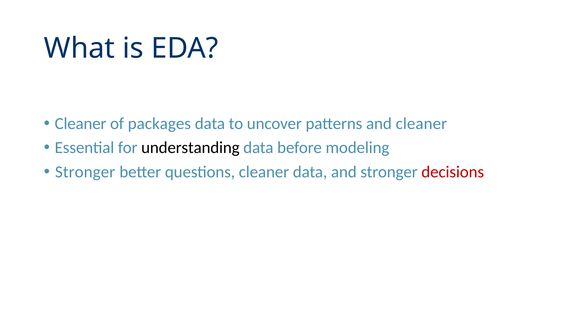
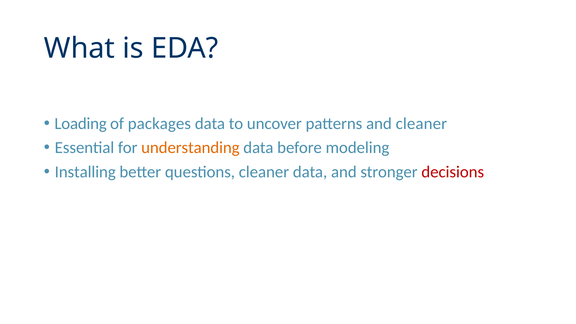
Cleaner: Cleaner -> Loading (81, 124)
understanding colour: black -> orange (190, 148)
Stronger: Stronger -> Installing (85, 172)
